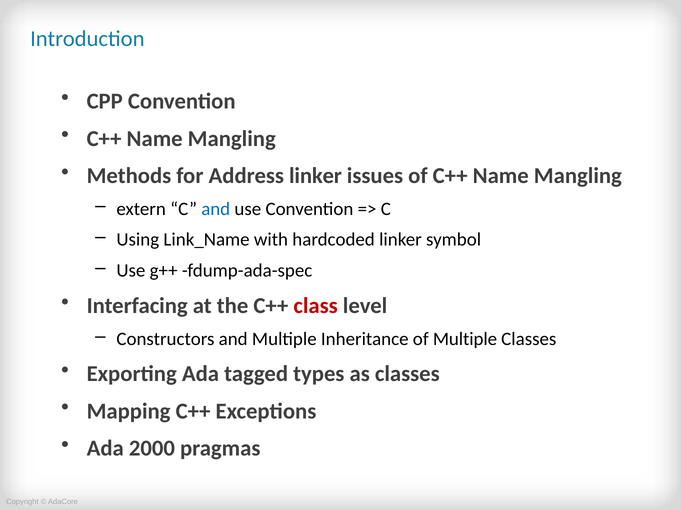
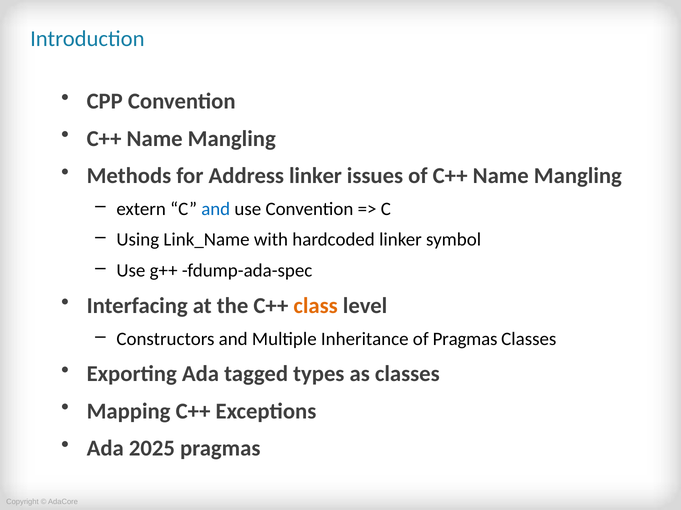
class colour: red -> orange (316, 306)
of Multiple: Multiple -> Pragmas (465, 339)
2000: 2000 -> 2025 (152, 449)
